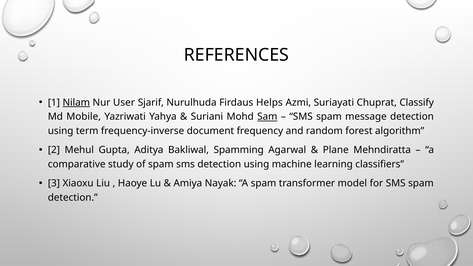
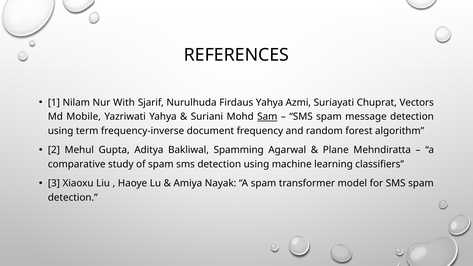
Nilam underline: present -> none (76, 103)
User: User -> With (124, 103)
Firdaus Helps: Helps -> Yahya (270, 103)
Classify: Classify -> Vectors (417, 103)
